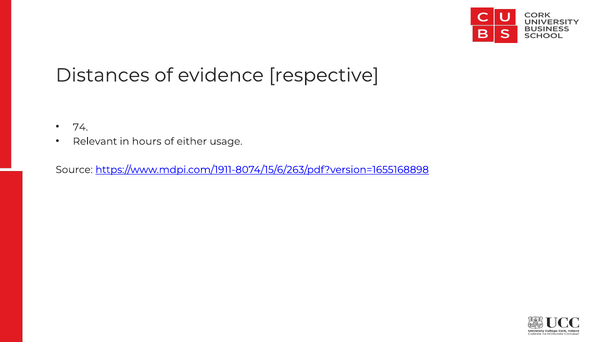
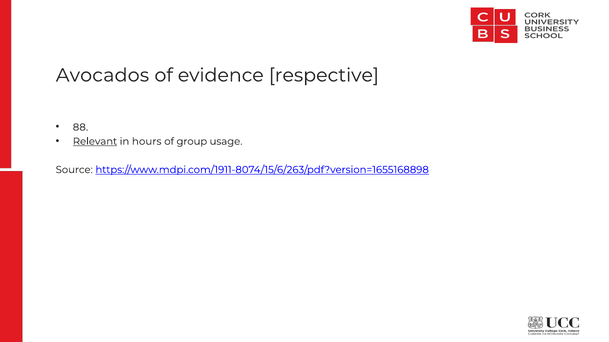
Distances: Distances -> Avocados (102, 75)
74: 74 -> 88 (80, 127)
Relevant underline: none -> present (95, 142)
either: either -> group (192, 142)
